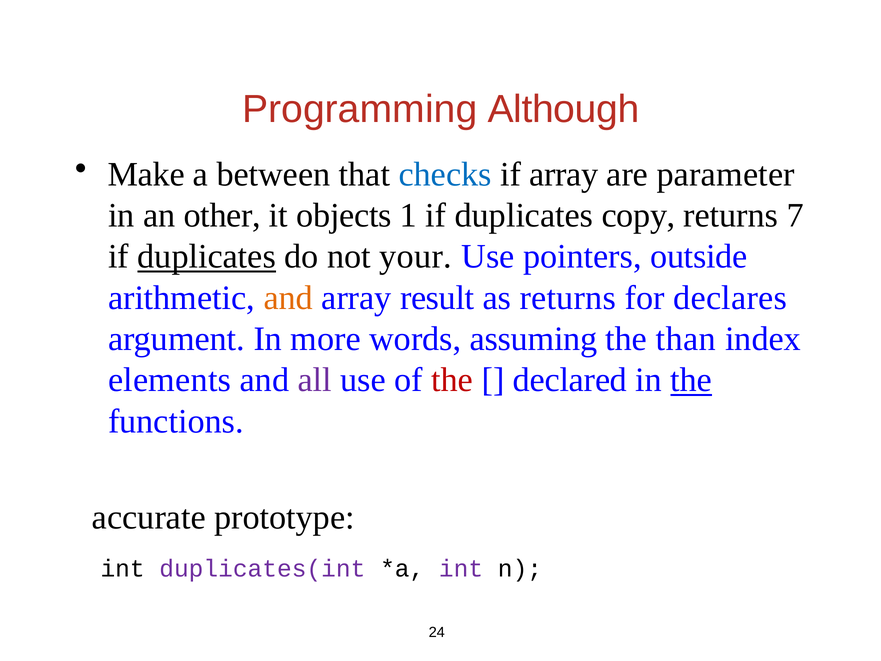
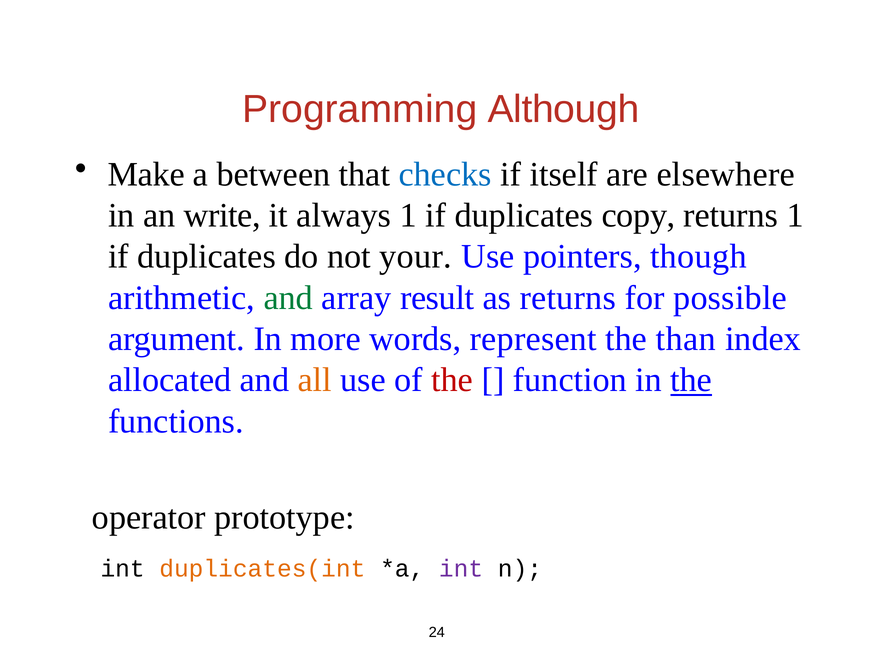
if array: array -> itself (564, 174)
parameter: parameter -> elsewhere (726, 174)
other: other -> write (222, 215)
objects: objects -> always (344, 215)
returns 7: 7 -> 1 (795, 215)
duplicates underline: present -> none (207, 256)
outside: outside -> though (698, 256)
and colour: orange -> green (288, 298)
declares: declares -> possible (730, 298)
assuming: assuming -> represent (533, 339)
elements: elements -> allocated (170, 380)
all colour: purple -> orange (315, 380)
declared: declared -> function (570, 380)
accurate: accurate -> operator (149, 517)
duplicates(int colour: purple -> orange (262, 568)
